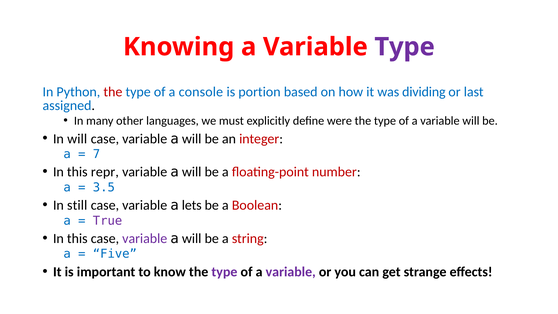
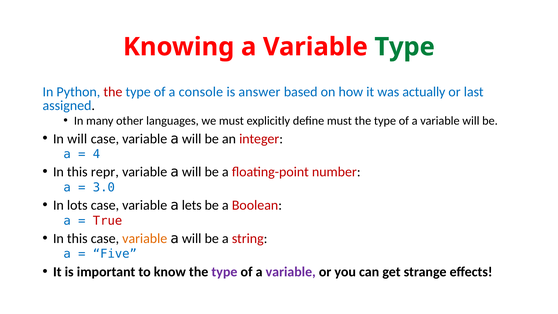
Type colour: purple -> green (405, 47)
portion: portion -> answer (259, 92)
dividing: dividing -> actually (424, 92)
define were: were -> must (339, 121)
7: 7 -> 4 (96, 154)
3.5: 3.5 -> 3.0 (104, 187)
still: still -> lots (77, 205)
True colour: purple -> red (108, 221)
variable colour: purple -> orange (145, 238)
